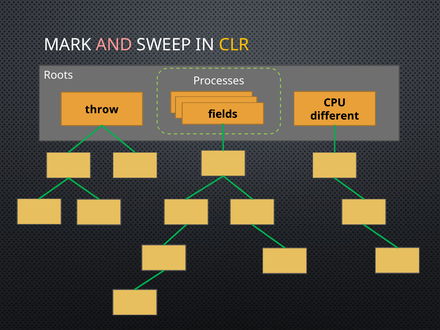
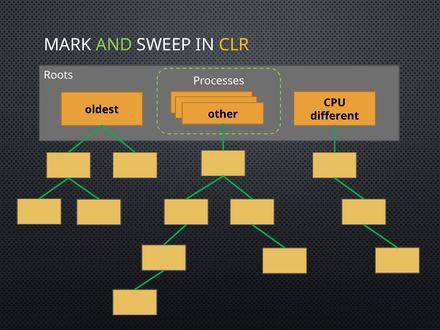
AND colour: pink -> light green (114, 45)
throw: throw -> oldest (102, 110)
fields: fields -> other (223, 114)
